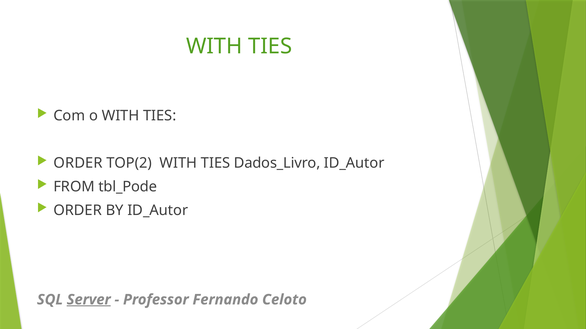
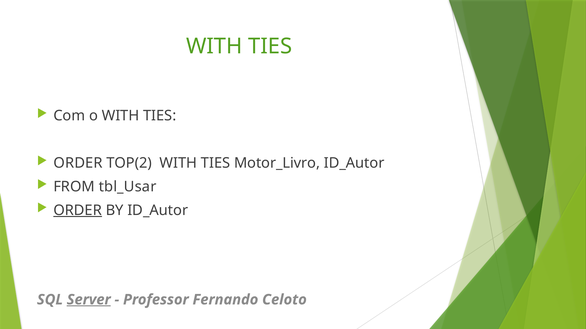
Dados_Livro: Dados_Livro -> Motor_Livro (277, 163)
tbl_Pode: tbl_Pode -> tbl_Usar (128, 187)
ORDER underline: none -> present (78, 211)
